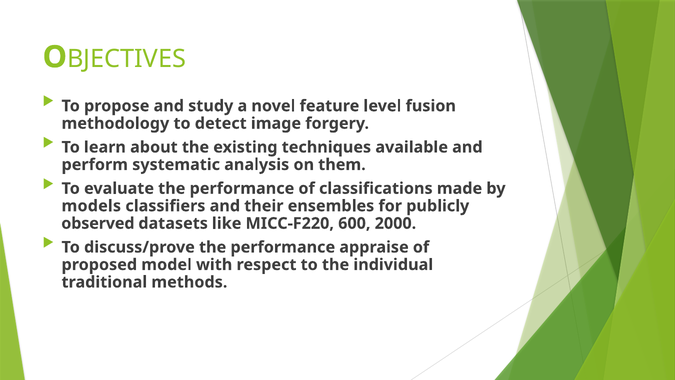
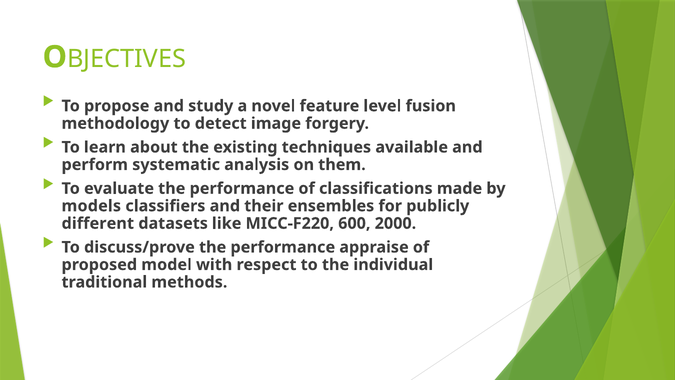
observed: observed -> different (98, 223)
